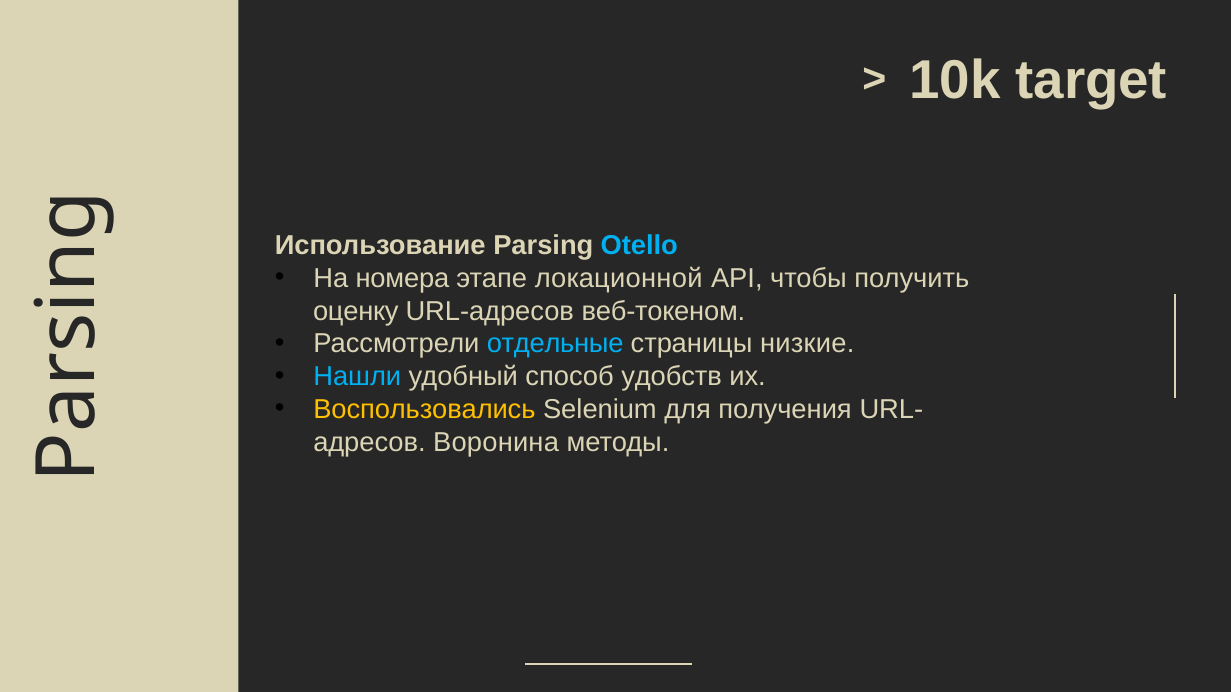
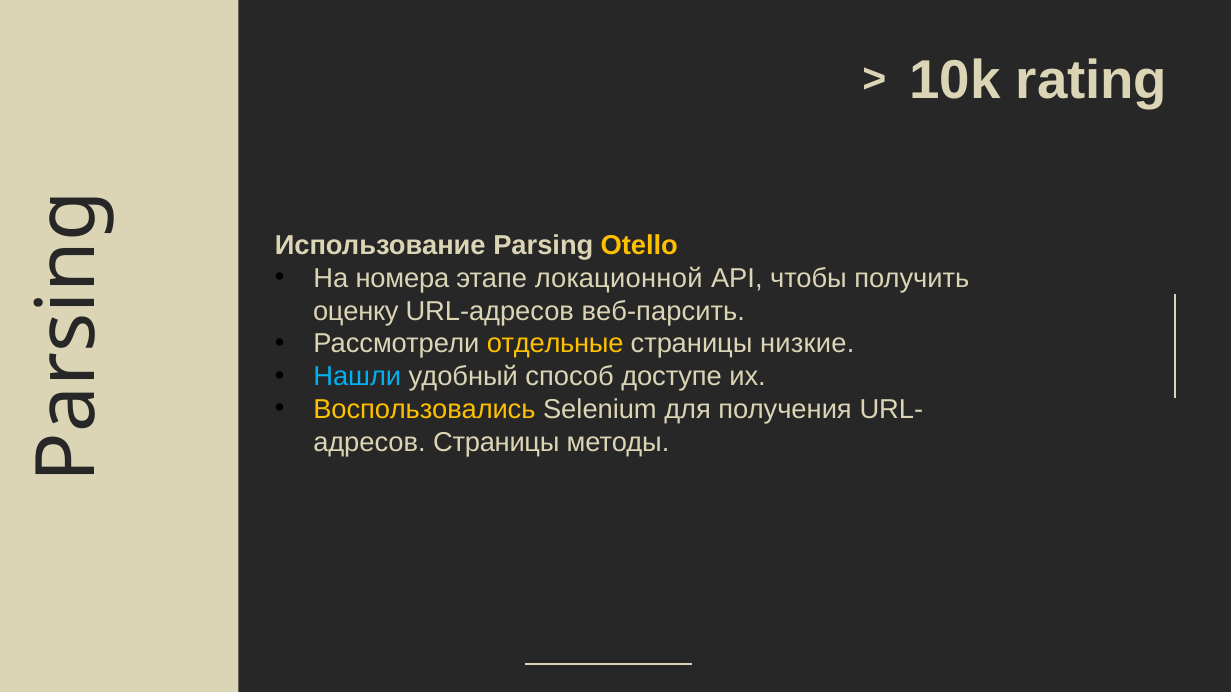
target: target -> rating (1092, 80)
Otello colour: light blue -> yellow (639, 246)
веб-токеном: веб-токеном -> веб-парсить (663, 311)
отдельные colour: light blue -> yellow (555, 344)
удобств: удобств -> доступе (672, 377)
Воронина: Воронина -> Страницы (496, 442)
